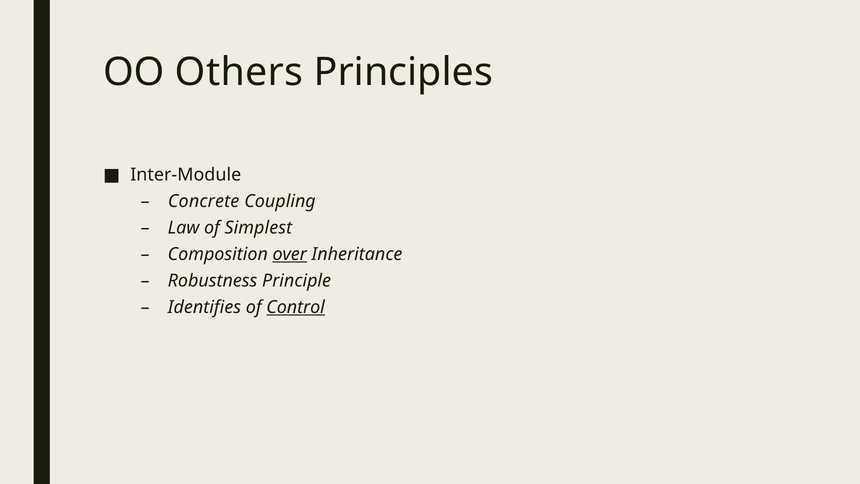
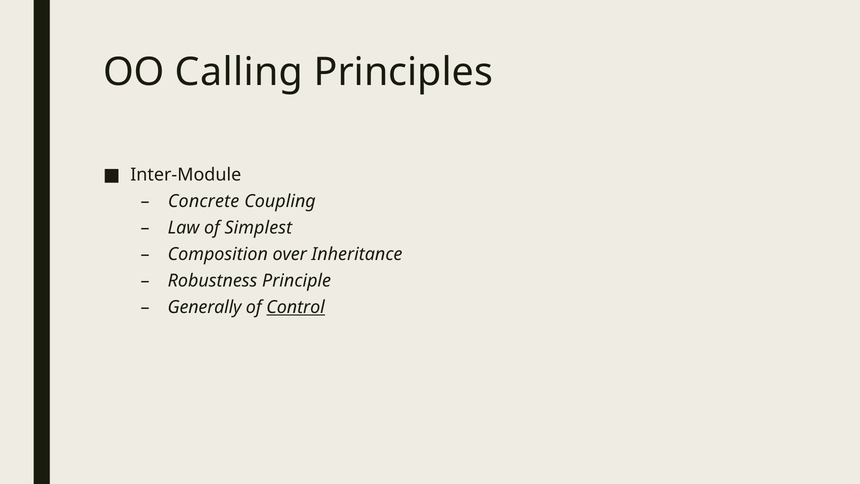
Others: Others -> Calling (239, 72)
over underline: present -> none (290, 254)
Identifies: Identifies -> Generally (205, 307)
